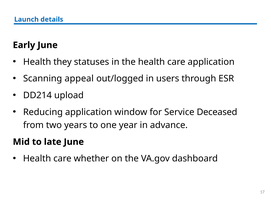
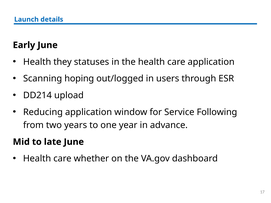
appeal: appeal -> hoping (79, 79)
Deceased: Deceased -> Following (217, 112)
